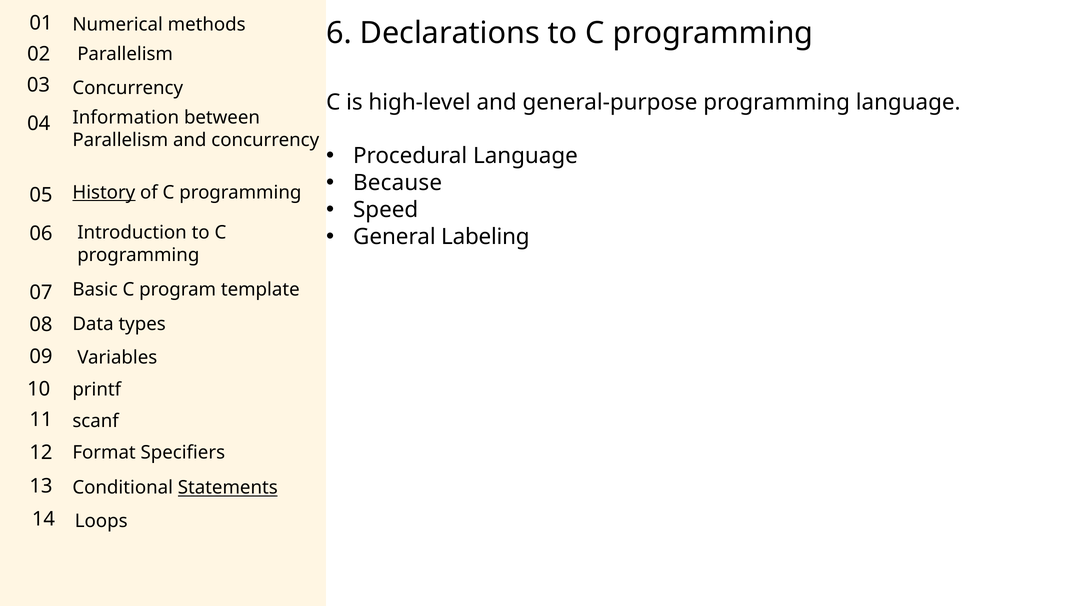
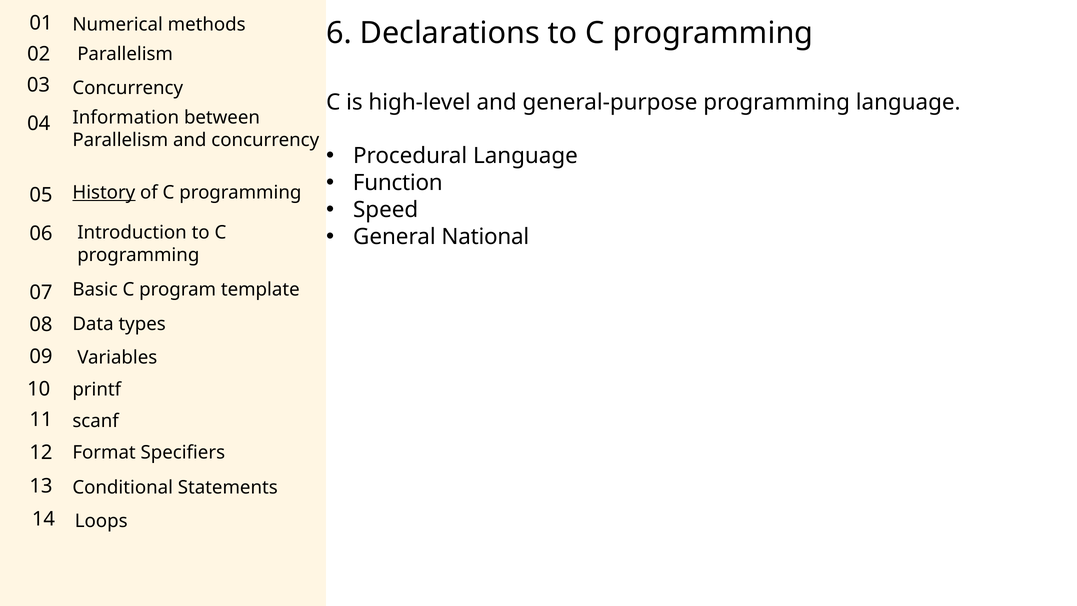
Because: Because -> Function (398, 183)
Labeling: Labeling -> National (485, 237)
Statements underline: present -> none (228, 488)
